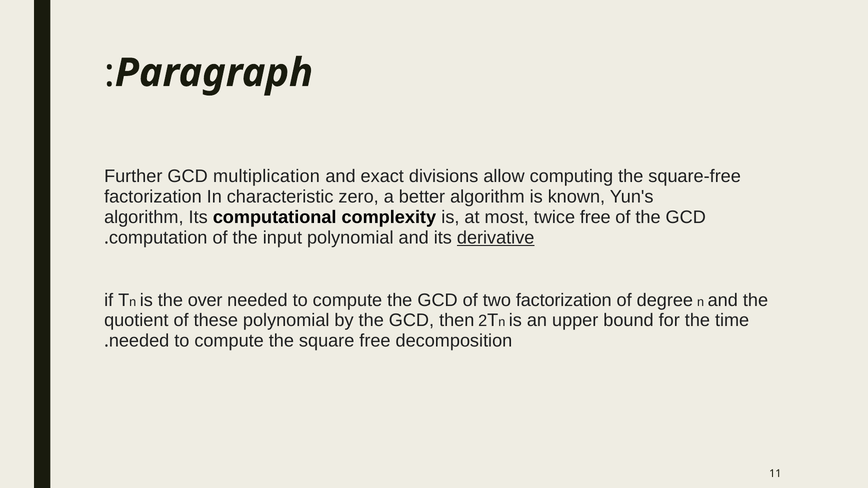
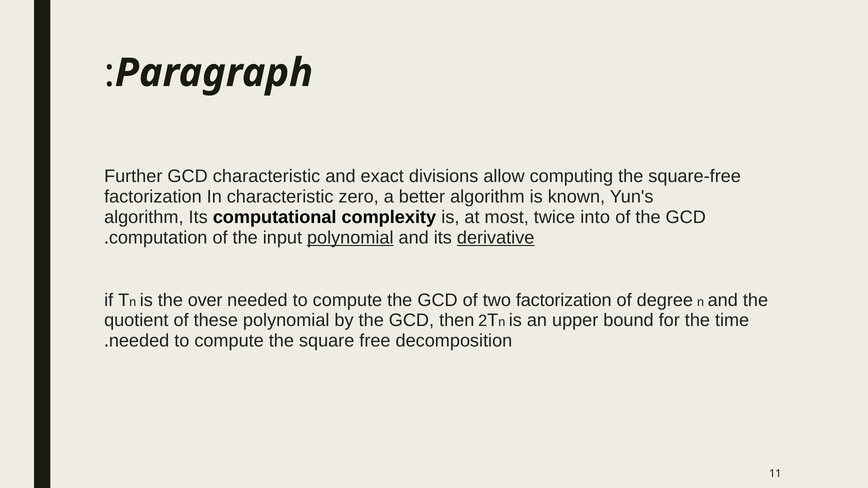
GCD multiplication: multiplication -> characteristic (267, 176)
twice free: free -> into (595, 217)
polynomial underline: none -> present (350, 238)
